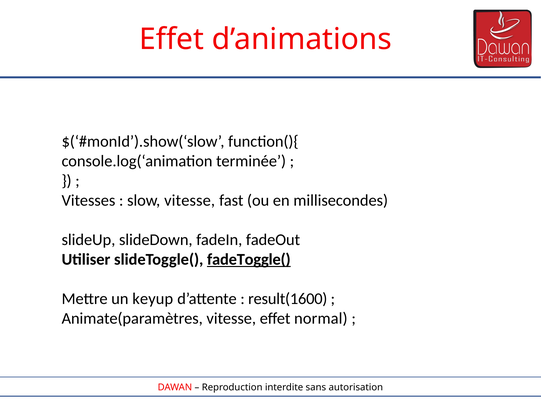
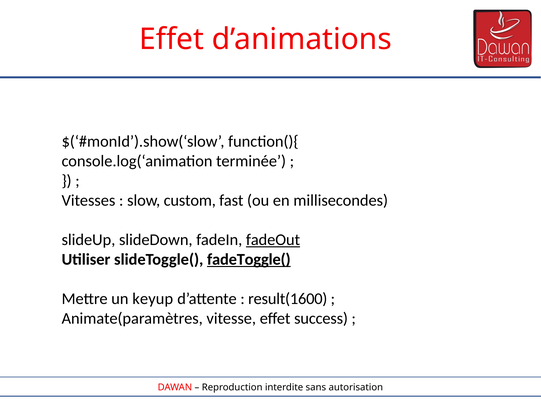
slow vitesse: vitesse -> custom (190, 200)
fadeOut underline: none -> present (273, 240)
normal: normal -> success (321, 318)
